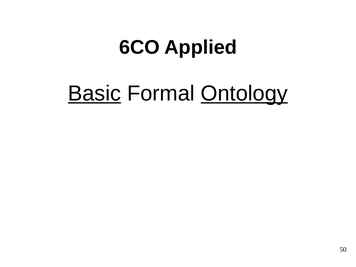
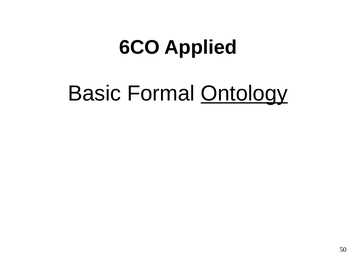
Basic underline: present -> none (94, 93)
